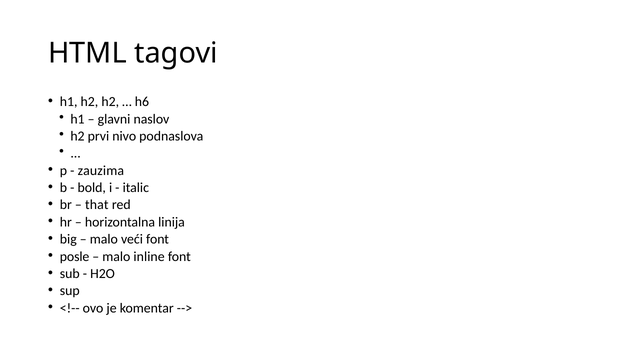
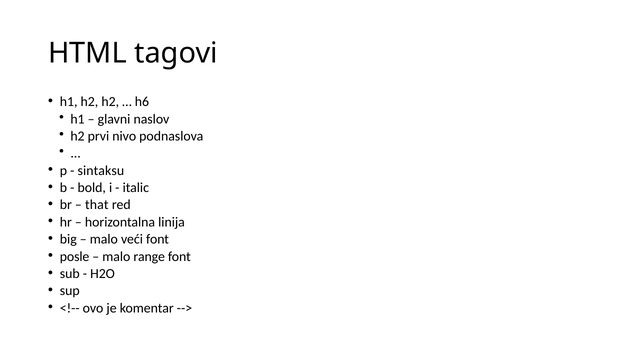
zauzima: zauzima -> sintaksu (101, 171)
inline: inline -> range (149, 256)
